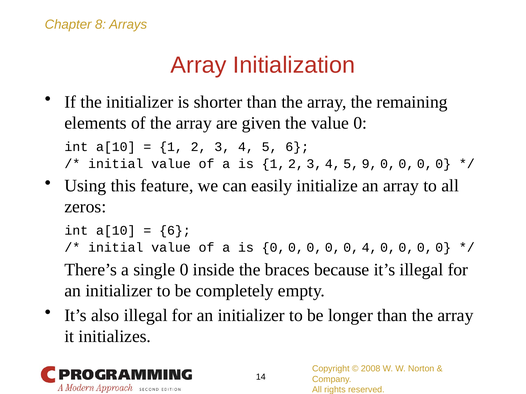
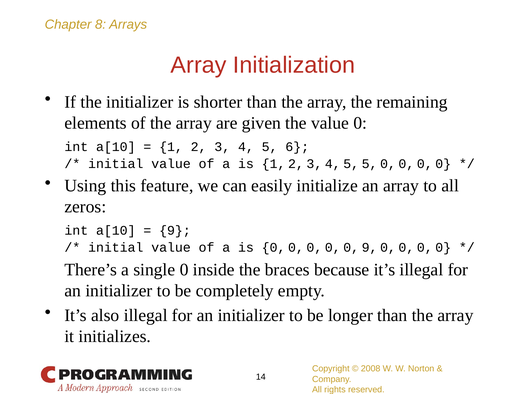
5 9: 9 -> 5 (370, 164)
6: 6 -> 9 (175, 231)
0 4: 4 -> 9 (370, 248)
